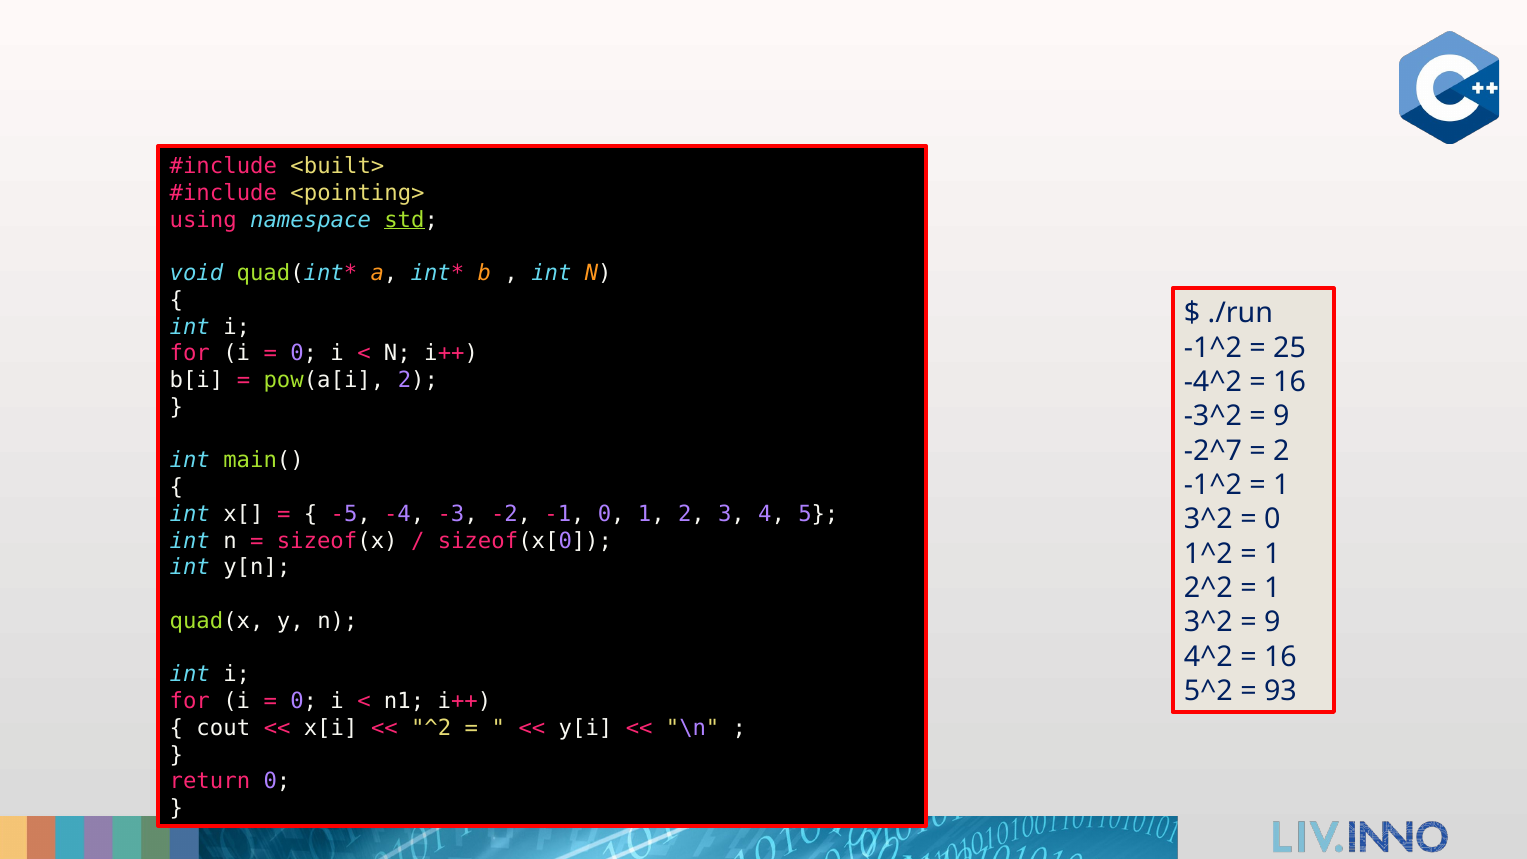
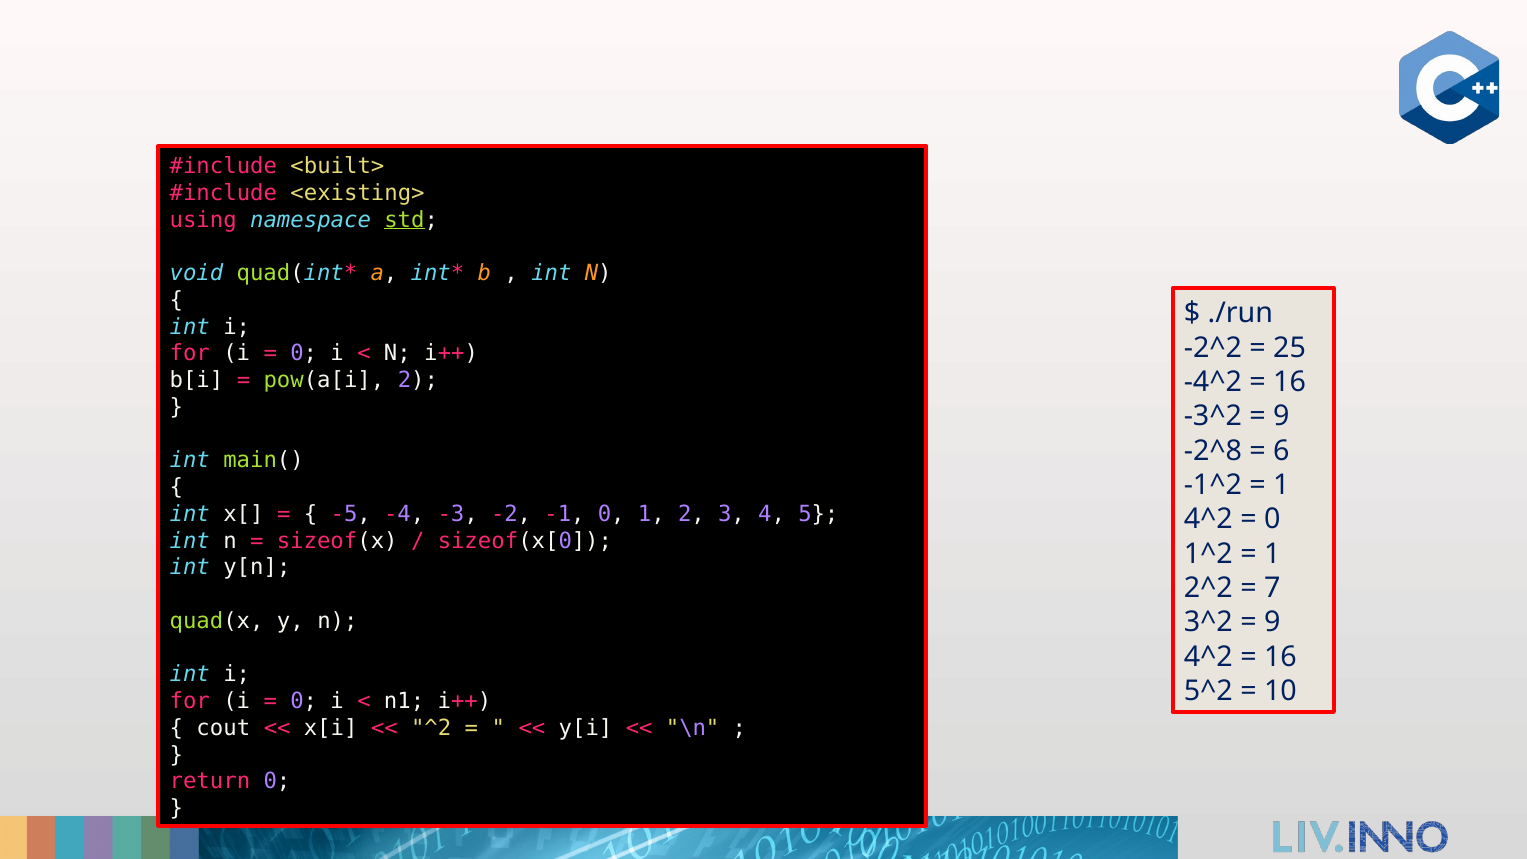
<pointing>: <pointing> -> <existing> (358, 193)
-1^2: -1^2 -> -2^2 (1213, 348)
-2^7: -2^7 -> -2^8 (1213, 451)
2: 2 -> 6 (1281, 451)
3^2: 3^2 -> 4^2 (1208, 519)
1: 1 -> 7 (1272, 588)
93: 93 -> 10 (1280, 691)
